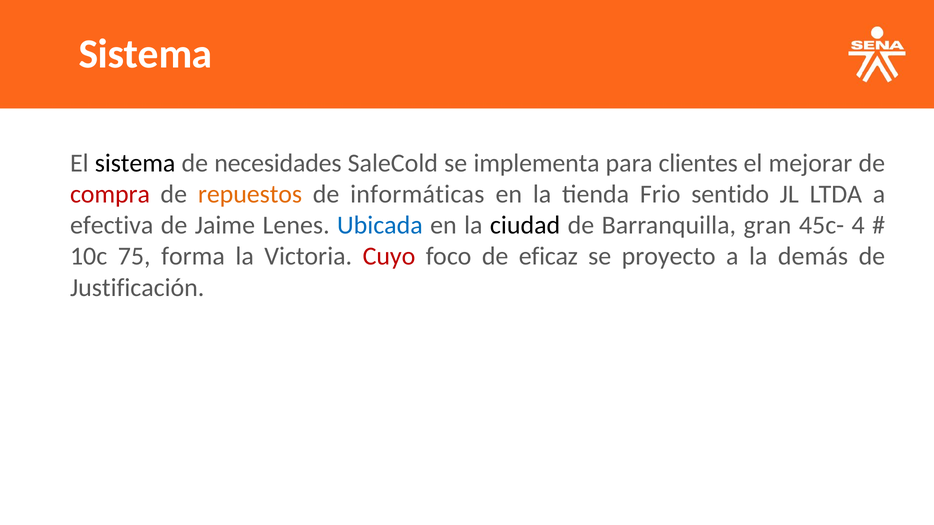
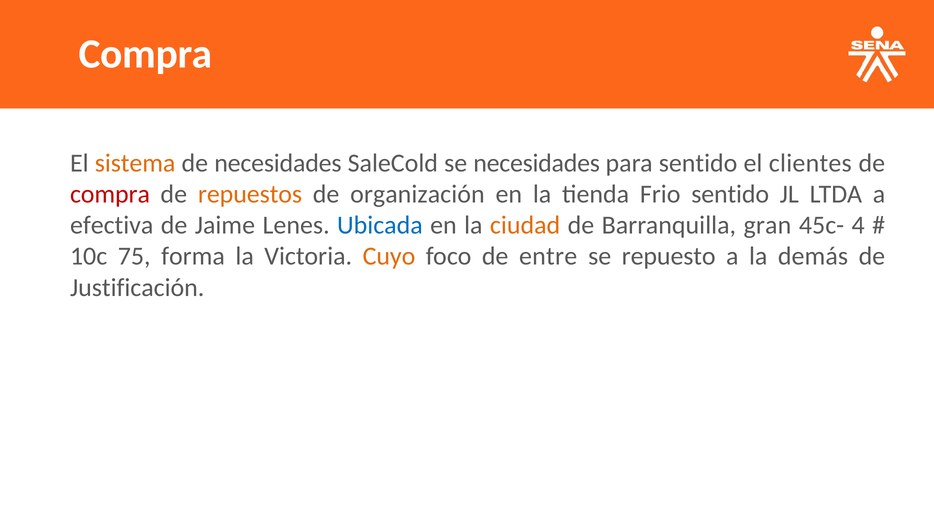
Sistema: Sistema -> Compra (146, 54)
sistema colour: black -> orange (135, 163)
se implementa: implementa -> necesidades (537, 163)
para clientes: clientes -> sentido (698, 163)
mejorar: mejorar -> clientes (810, 163)
informáticas: informáticas -> organización (417, 194)
ciudad colour: black -> orange (525, 225)
Cuyo colour: red -> orange (389, 257)
eficaz: eficaz -> entre (548, 257)
proyecto: proyecto -> repuesto (669, 257)
